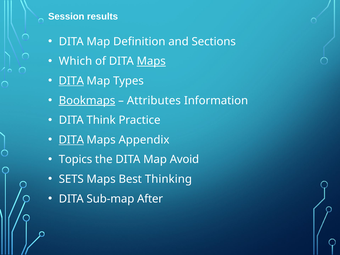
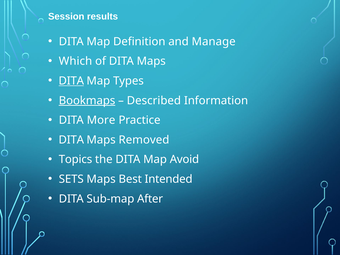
Sections: Sections -> Manage (214, 42)
Maps underline: present -> none (151, 61)
Attributes: Attributes -> Described (154, 101)
Think: Think -> More (101, 120)
DITA underline: present -> none (71, 140)
Appendix: Appendix -> Removed (144, 140)
Thinking: Thinking -> Intended (169, 179)
